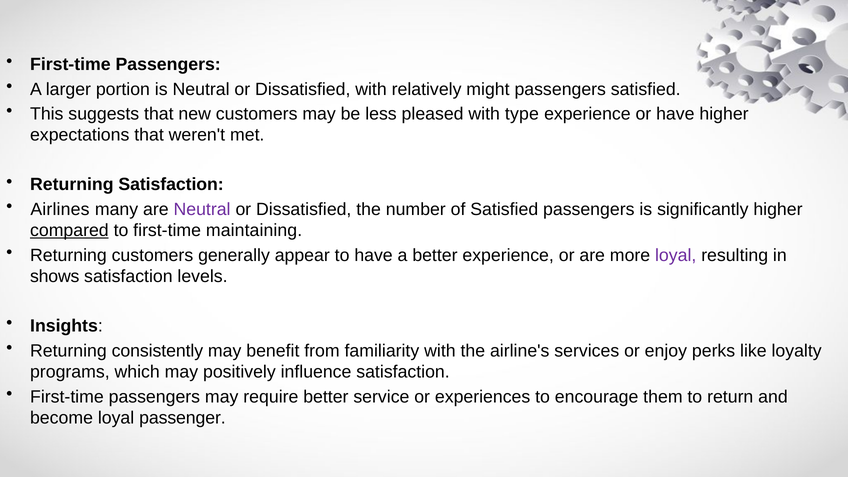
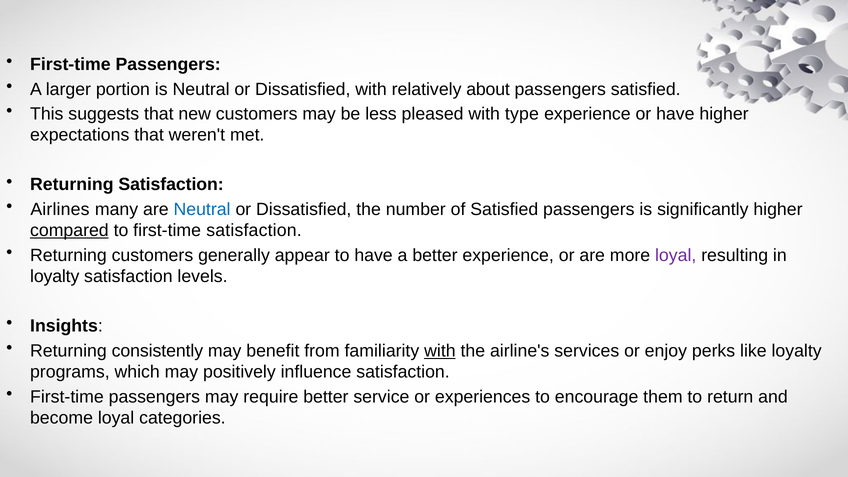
might: might -> about (488, 89)
Neutral colour: purple -> blue (202, 209)
first-time maintaining: maintaining -> satisfaction (254, 231)
shows: shows -> loyalty (55, 277)
with underline: none -> present (440, 351)
passenger: passenger -> categories (182, 418)
